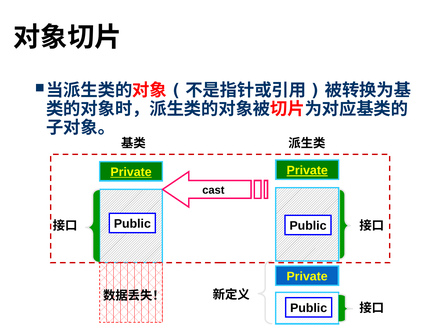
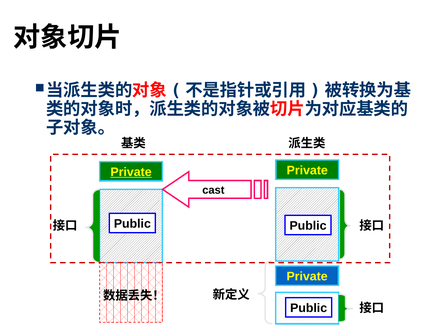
Private underline: present -> none (307, 171)
